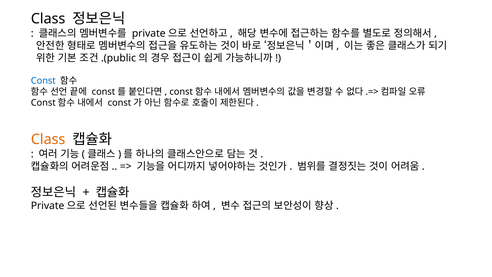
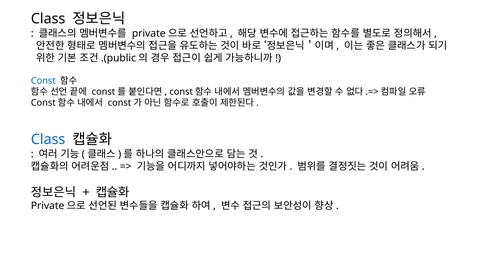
Class colour: orange -> blue (48, 139)
